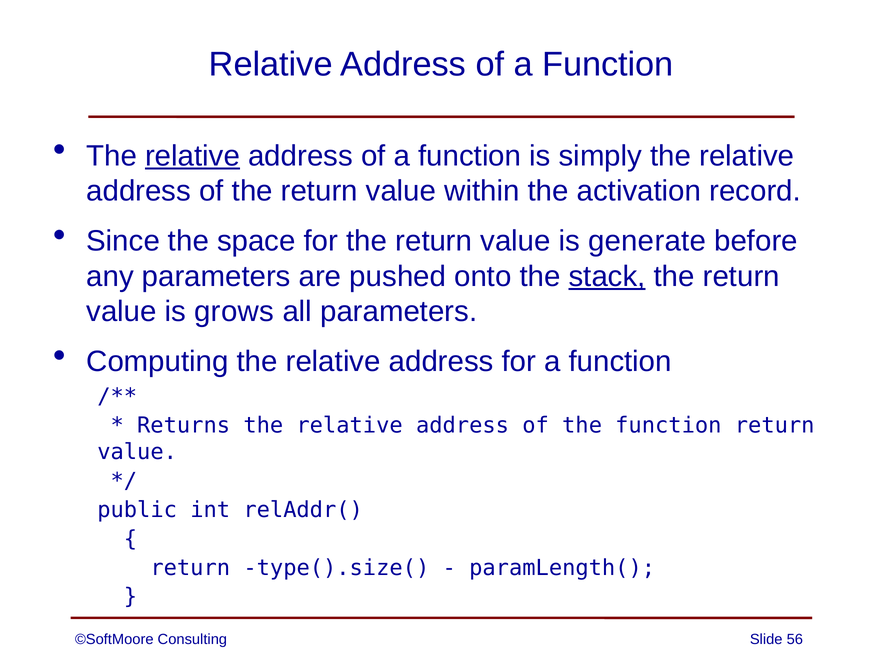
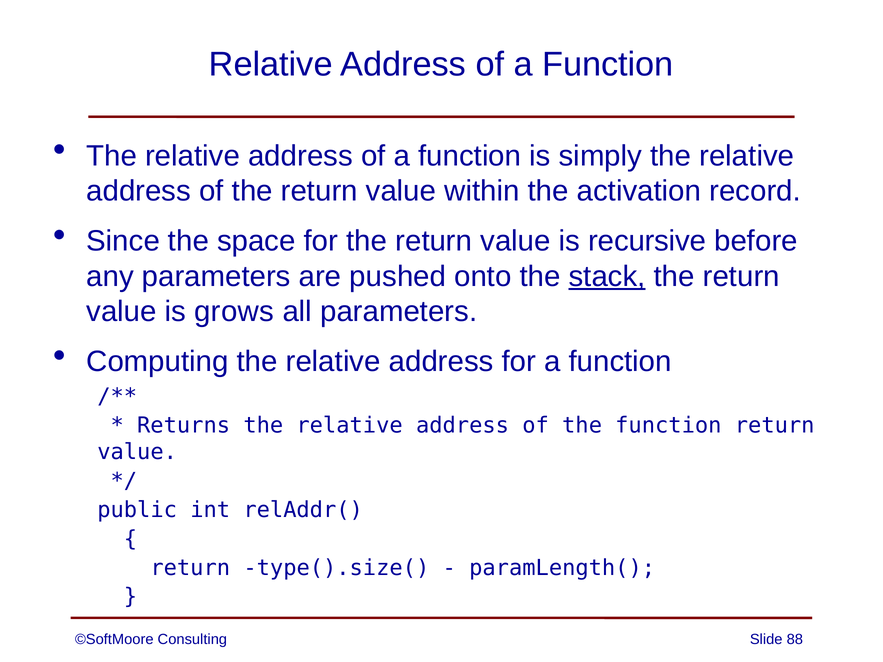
relative underline: present -> none (193, 156)
generate: generate -> recursive (647, 241)
56: 56 -> 88 (795, 640)
